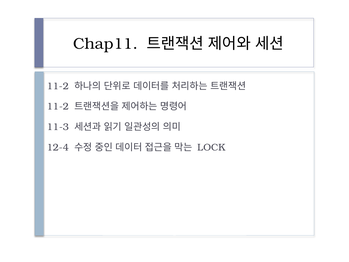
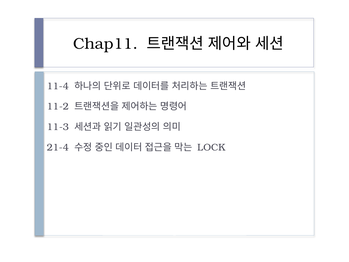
11-2: 11-2 -> 11-4 (58, 86)
12-4: 12-4 -> 21-4 (58, 147)
